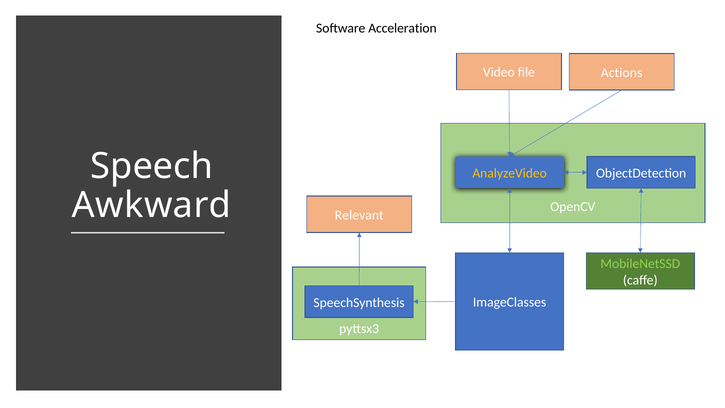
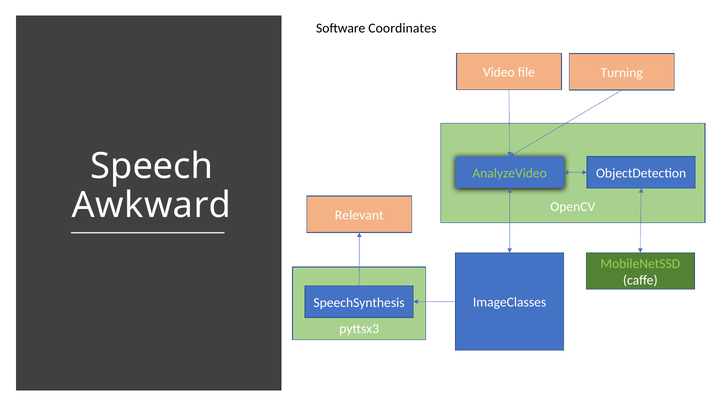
Acceleration: Acceleration -> Coordinates (402, 28)
Actions: Actions -> Turning (622, 73)
AnalyzeVideo colour: yellow -> light green (510, 173)
